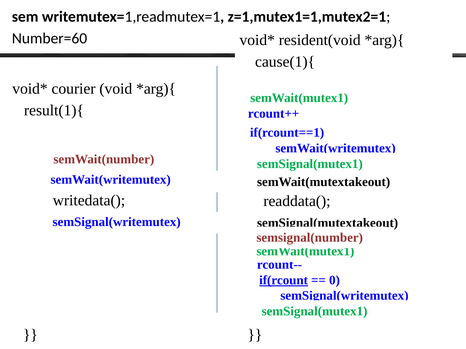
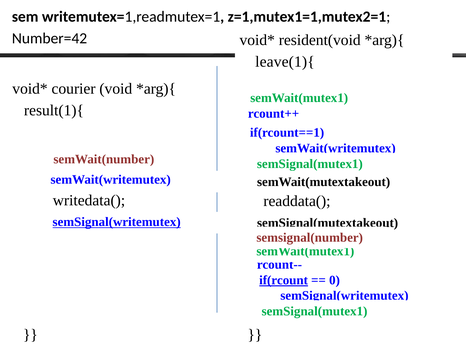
Number=60: Number=60 -> Number=42 (50, 38)
cause(1){: cause(1){ -> leave(1){ (285, 62)
semSignal(writemutex underline: none -> present (117, 222)
